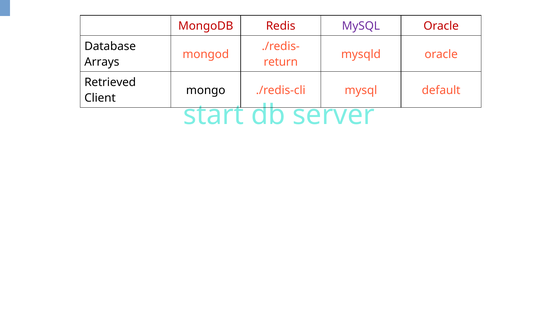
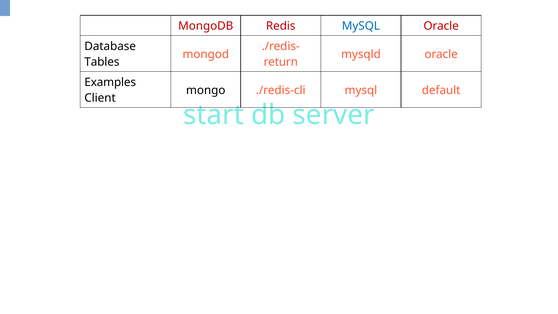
MySQL colour: purple -> blue (361, 26)
Arrays: Arrays -> Tables (102, 62)
Retrieved: Retrieved -> Examples (110, 82)
